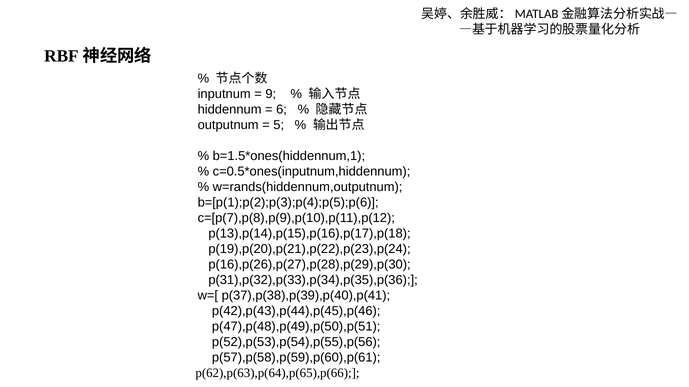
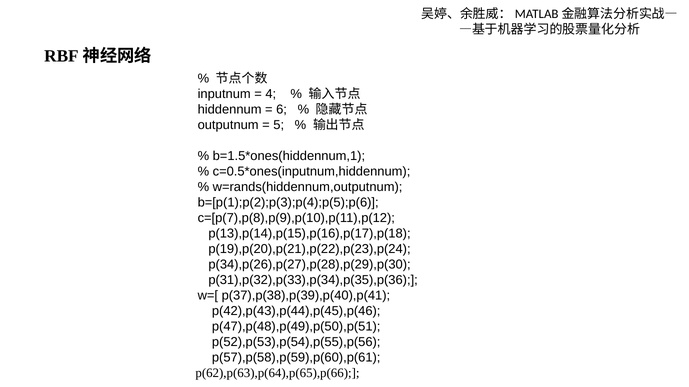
9: 9 -> 4 (271, 94)
p(16),p(26),p(27),p(28),p(29),p(30: p(16),p(26),p(27),p(28),p(29),p(30 -> p(34),p(26),p(27),p(28),p(29),p(30 (310, 265)
